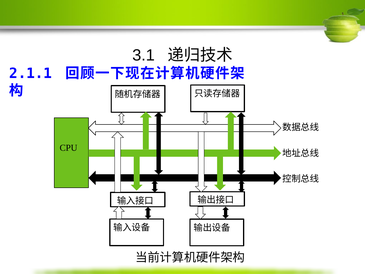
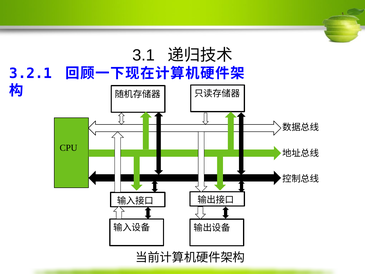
2.1.1: 2.1.1 -> 3.2.1 (31, 73)
